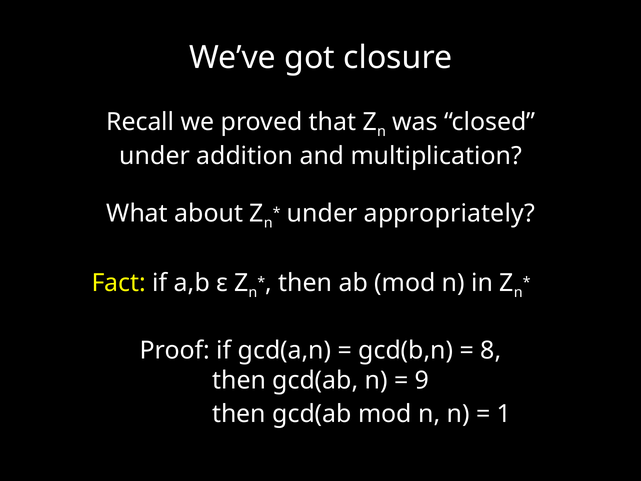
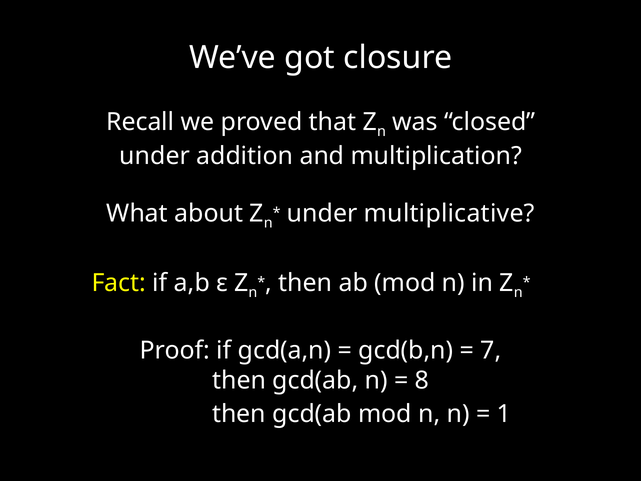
appropriately: appropriately -> multiplicative (449, 213)
8: 8 -> 7 (491, 350)
9: 9 -> 8 (422, 380)
